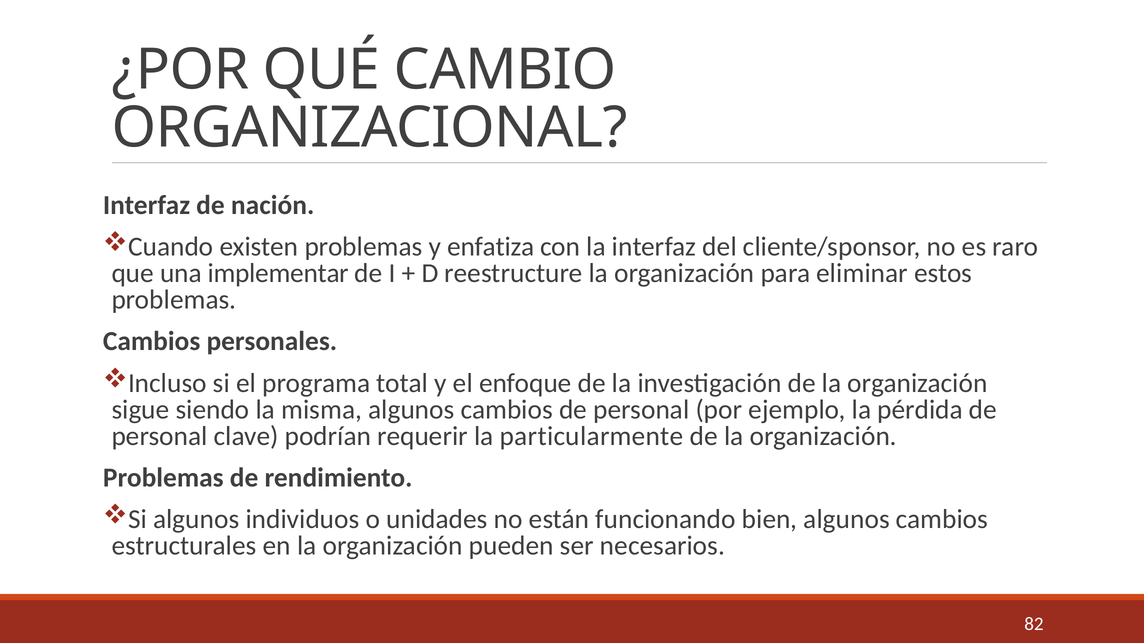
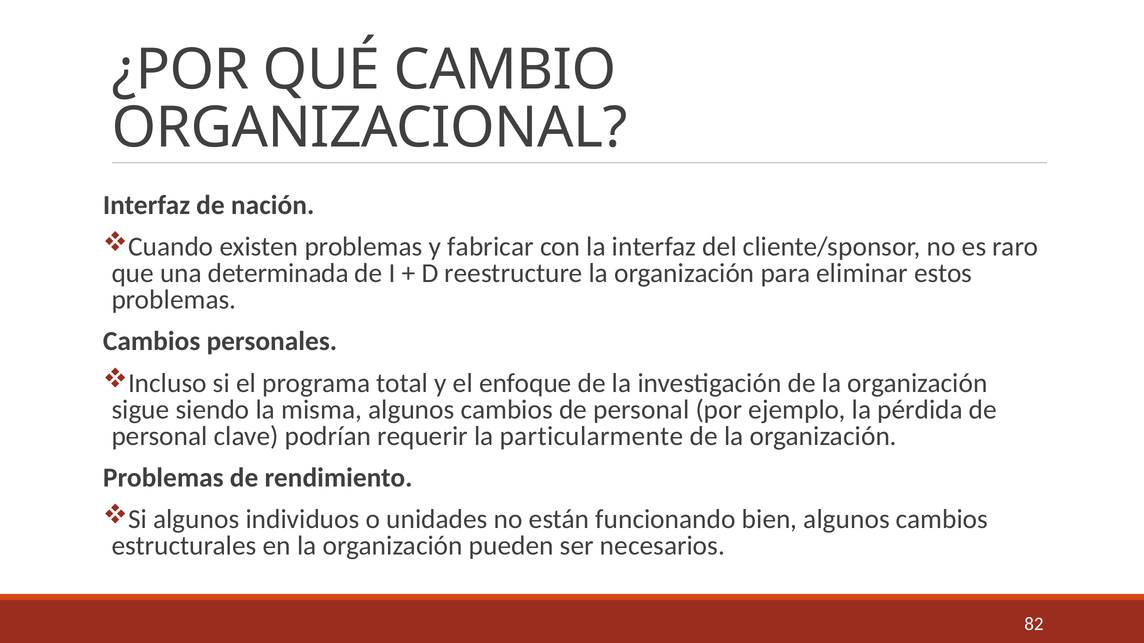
enfatiza: enfatiza -> fabricar (491, 247)
implementar: implementar -> determinada (278, 274)
